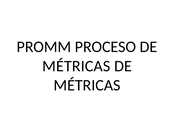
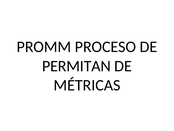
MÉTRICAS: MÉTRICAS -> PERMITAN (76, 66)
